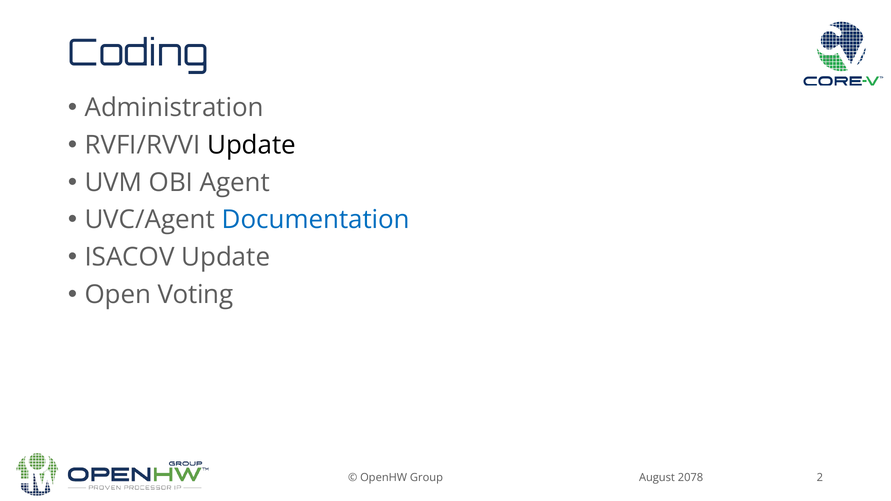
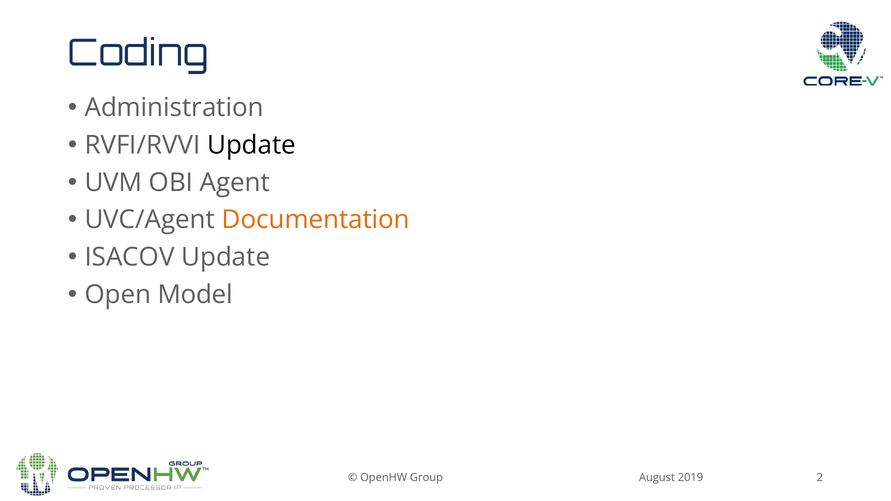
Documentation colour: blue -> orange (316, 220)
Voting: Voting -> Model (195, 295)
2078: 2078 -> 2019 (691, 478)
